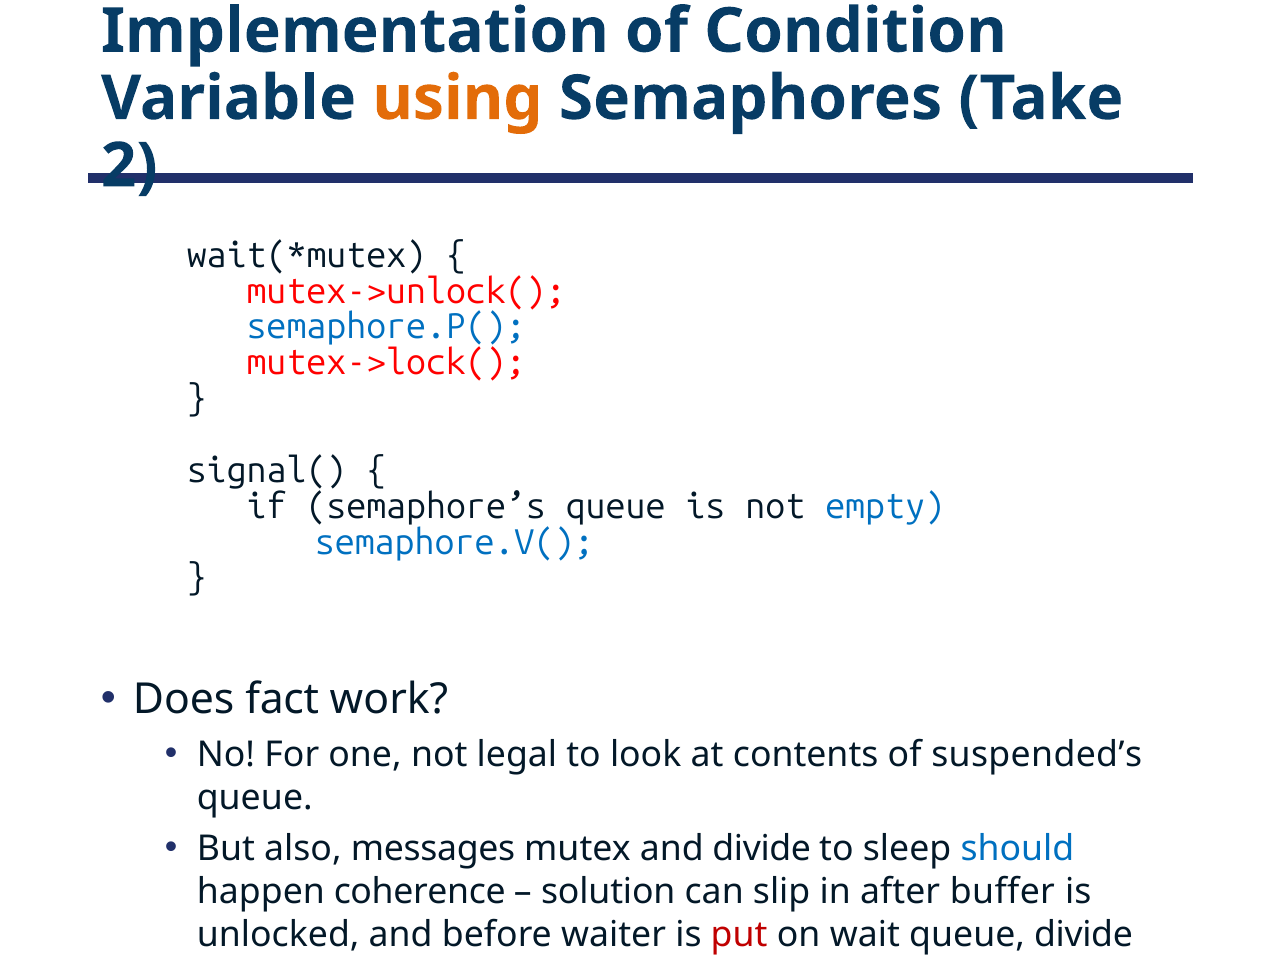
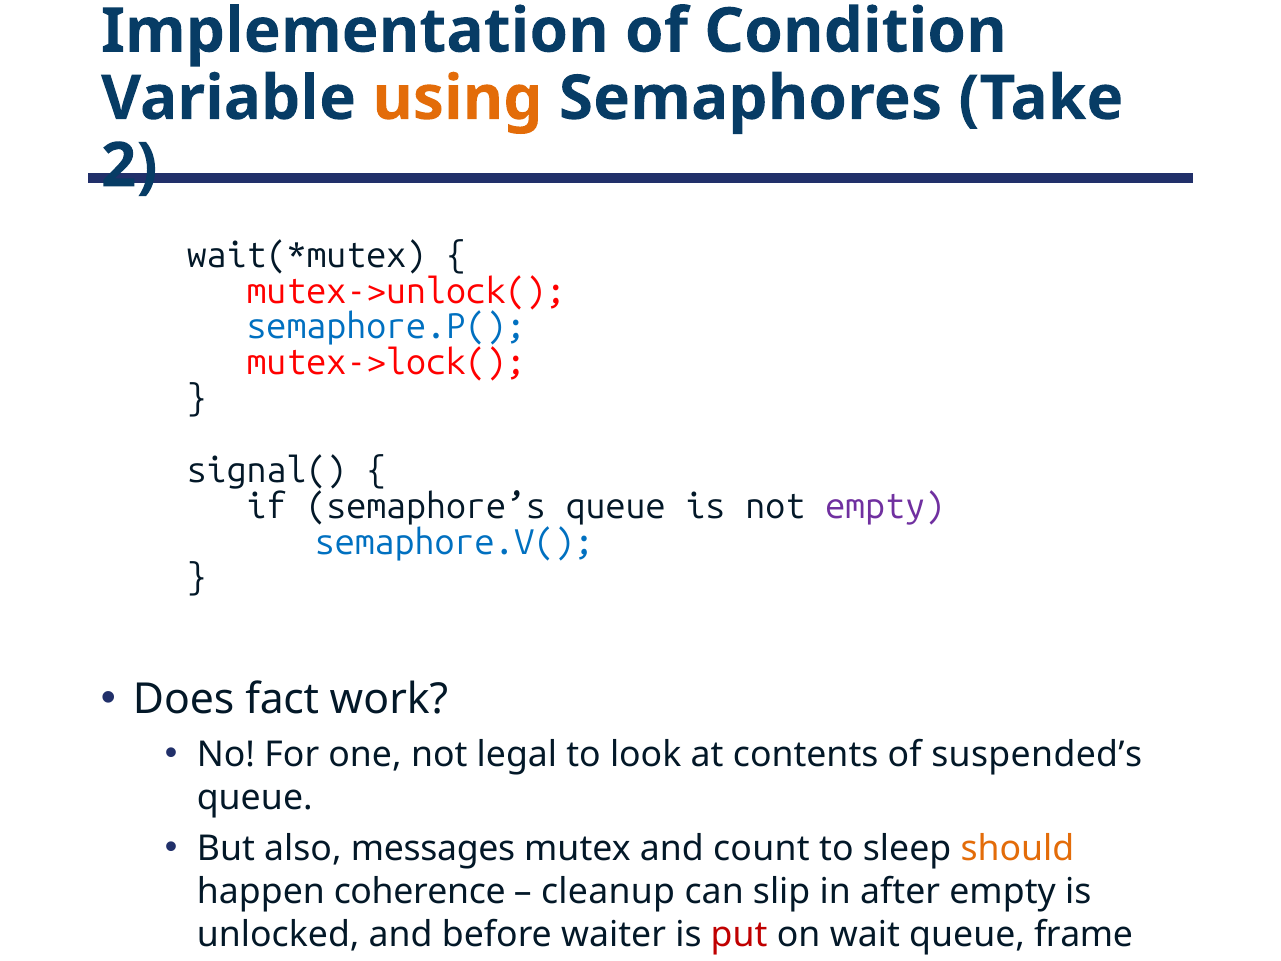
empty colour: blue -> purple (885, 506)
and divide: divide -> count (761, 849)
should colour: blue -> orange (1017, 849)
solution: solution -> cleanup (608, 892)
after buffer: buffer -> empty (1003, 892)
queue divide: divide -> frame (1084, 934)
